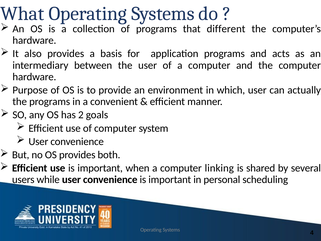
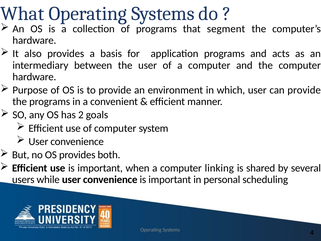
different: different -> segment (226, 29)
can actually: actually -> provide (304, 90)
